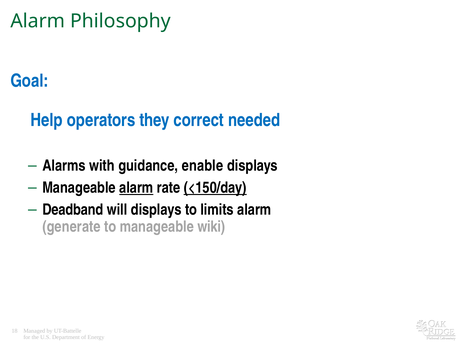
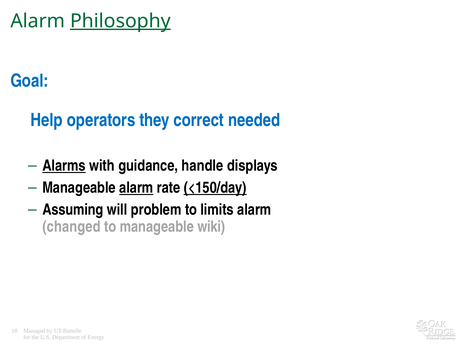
Philosophy underline: none -> present (120, 21)
Alarms underline: none -> present (64, 166)
enable: enable -> handle (203, 166)
Deadband: Deadband -> Assuming (73, 210)
will displays: displays -> problem (156, 210)
generate: generate -> changed (71, 227)
